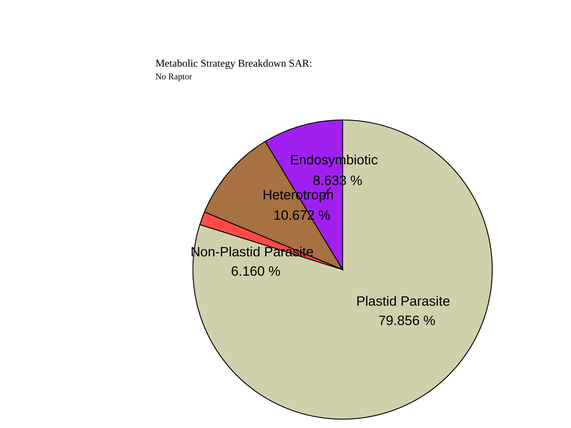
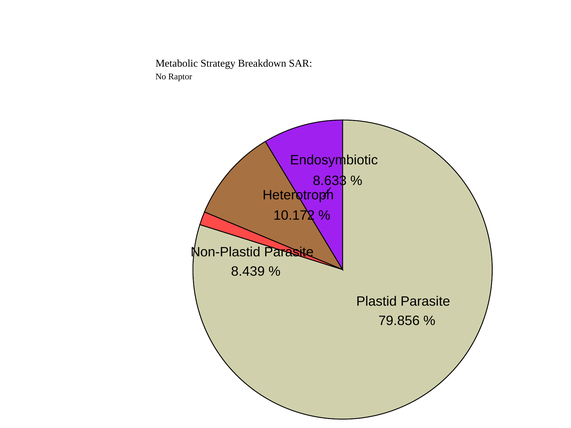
10.672: 10.672 -> 10.172 (294, 216)
6.160: 6.160 -> 8.439 (248, 271)
